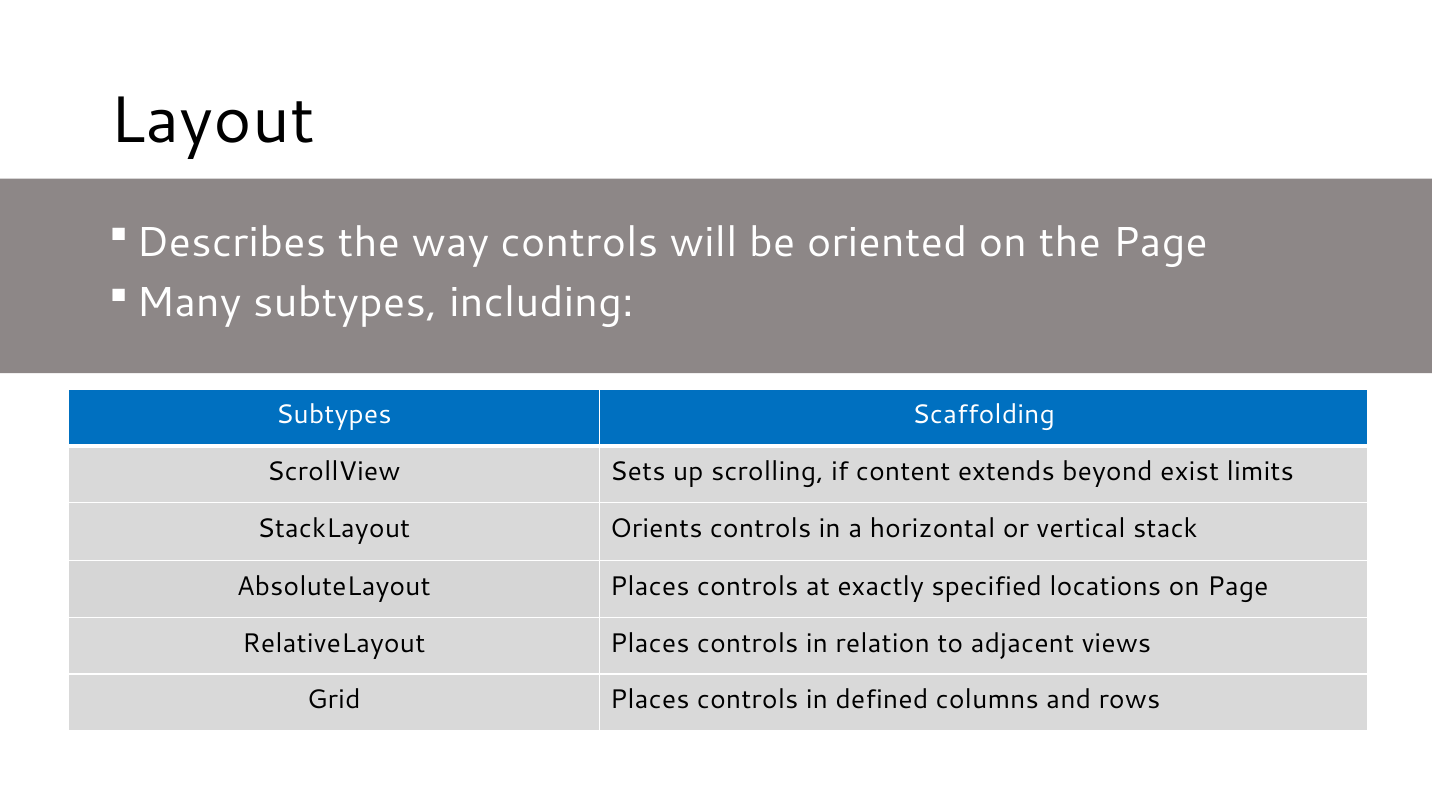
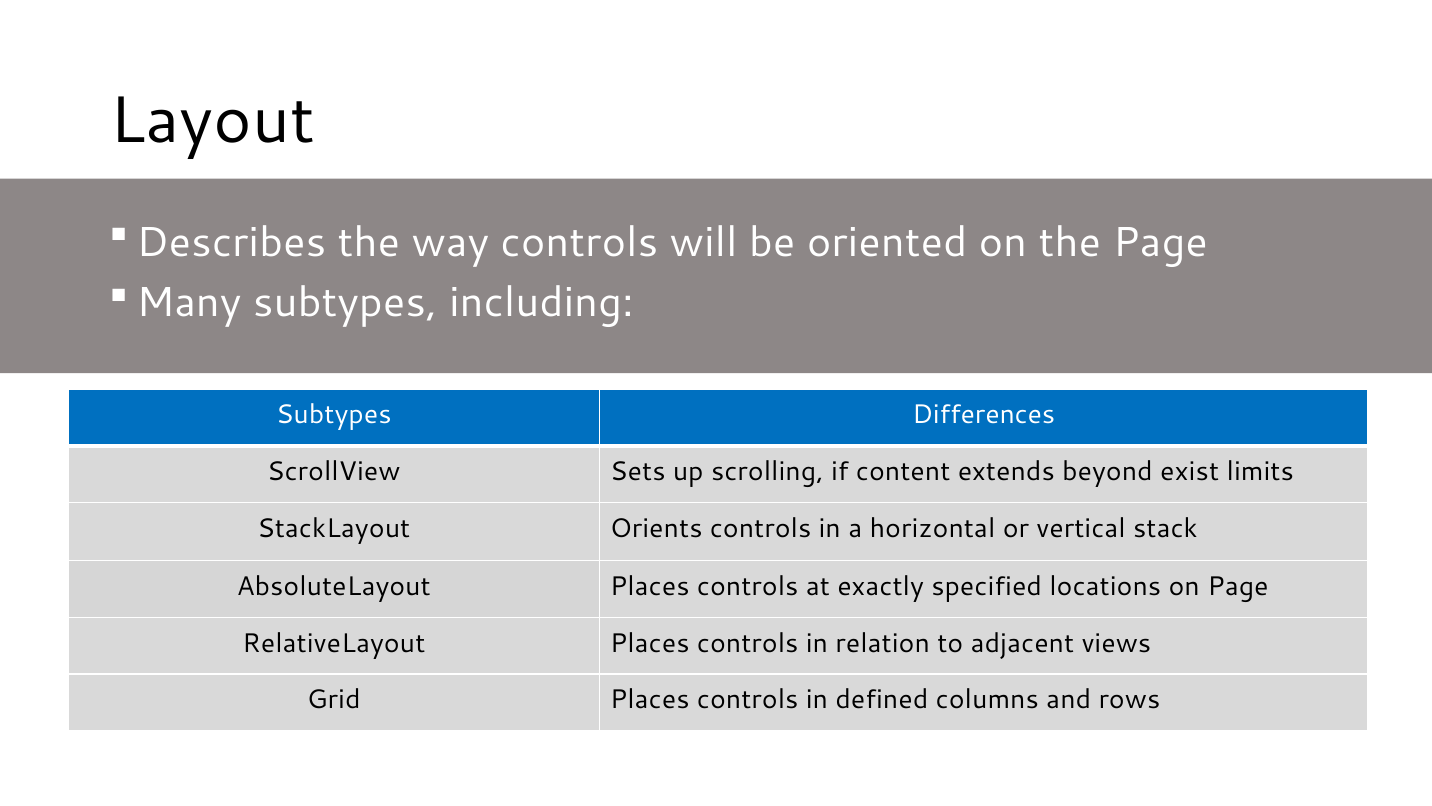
Scaffolding: Scaffolding -> Differences (984, 415)
